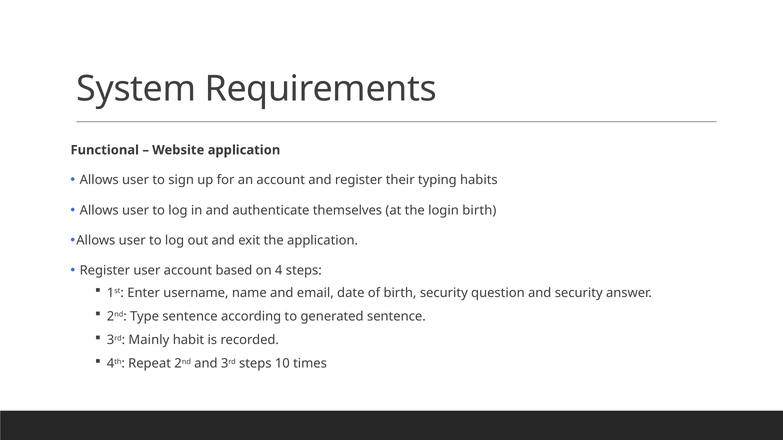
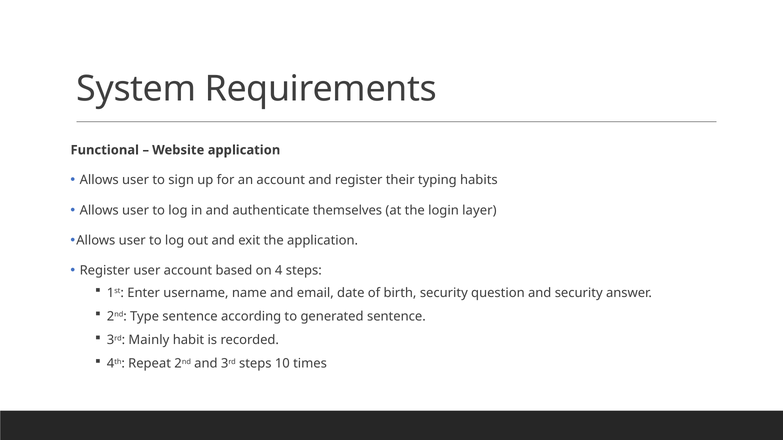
login birth: birth -> layer (479, 211)
